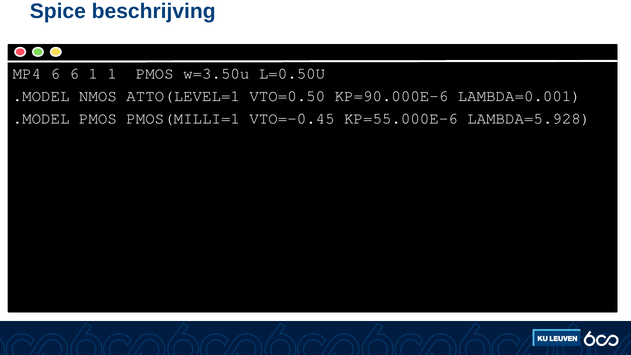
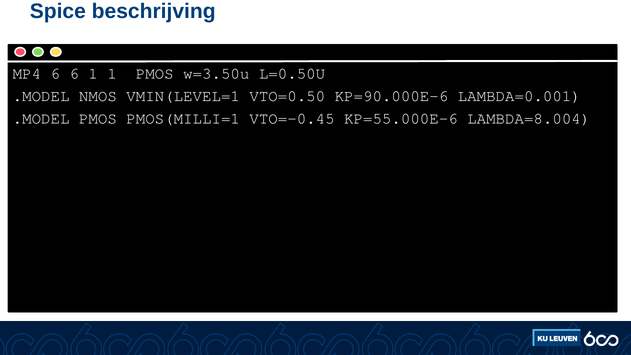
ATTO(LEVEL=1: ATTO(LEVEL=1 -> VMIN(LEVEL=1 (183, 96)
LAMBDA=5.928: LAMBDA=5.928 -> LAMBDA=8.004 (529, 118)
